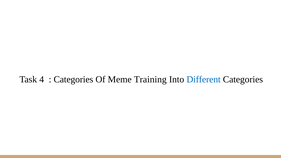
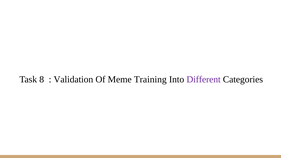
4: 4 -> 8 (42, 80)
Categories: Categories -> Validation (73, 80)
Different colour: blue -> purple (204, 80)
